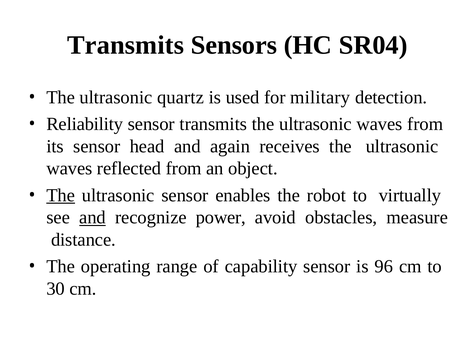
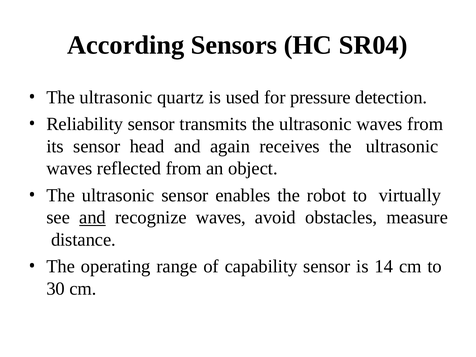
Transmits: Transmits -> According (126, 45)
military: military -> pressure (320, 97)
The underline: present -> none (61, 195)
recognize power: power -> waves (221, 217)
96: 96 -> 14 (384, 266)
